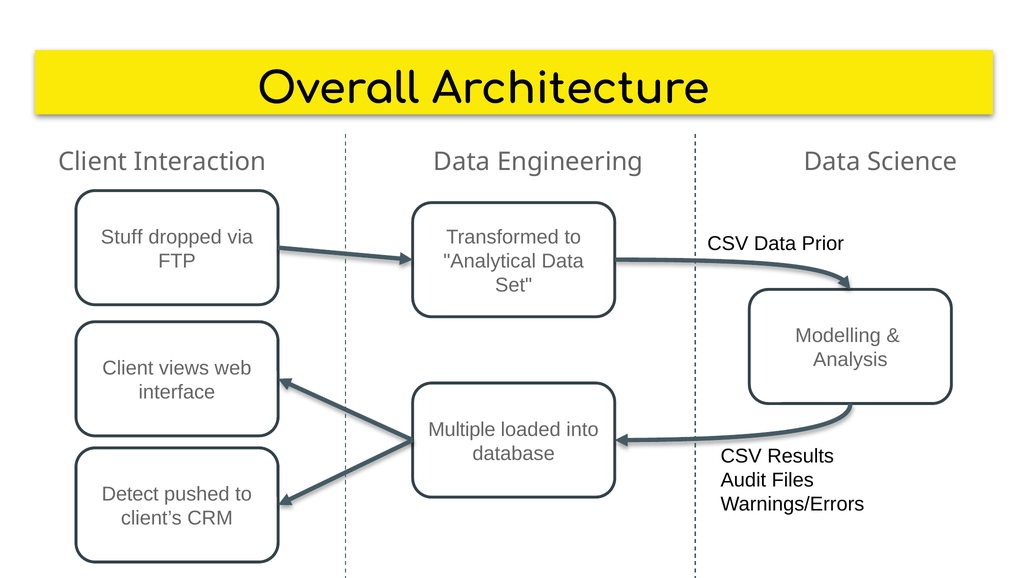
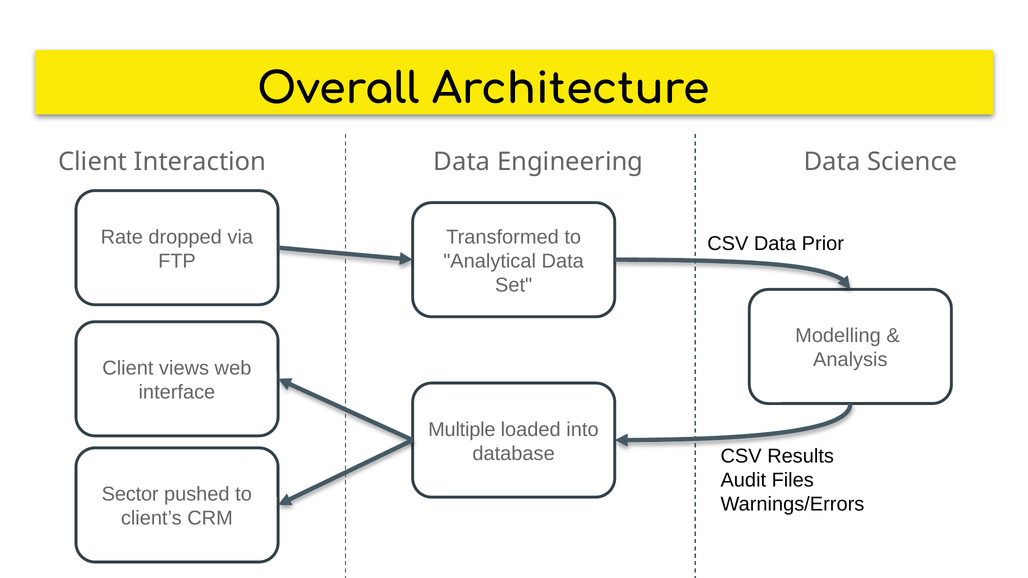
Stuff: Stuff -> Rate (122, 237)
Detect: Detect -> Sector (130, 495)
